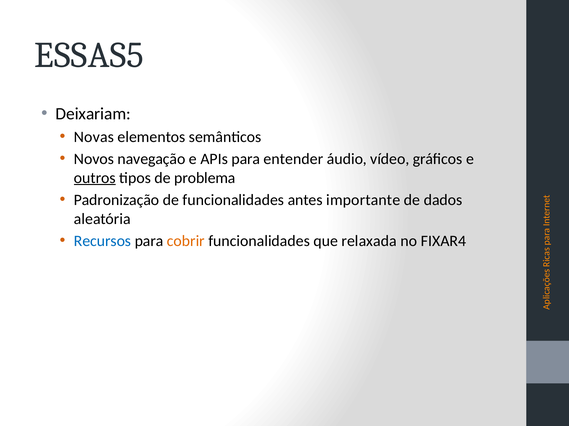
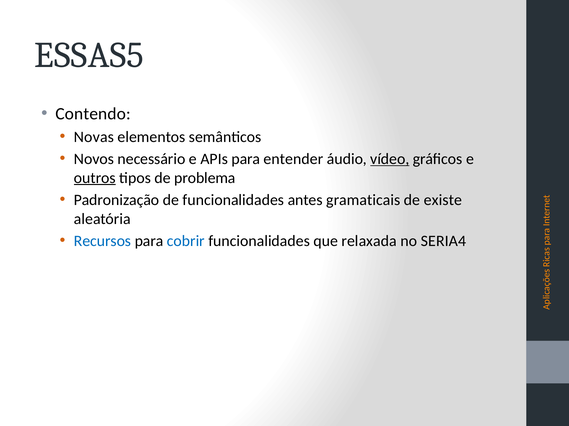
Deixariam: Deixariam -> Contendo (93, 114)
navegação: navegação -> necessário (151, 159)
vídeo underline: none -> present (390, 159)
importante: importante -> gramaticais (363, 200)
dados: dados -> existe (443, 200)
cobrir colour: orange -> blue (186, 241)
FIXAR4: FIXAR4 -> SERIA4 (443, 241)
